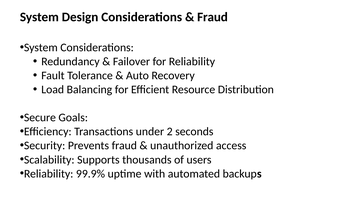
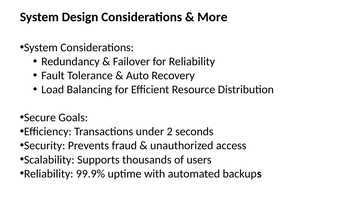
Fraud: Fraud -> More (212, 17)
